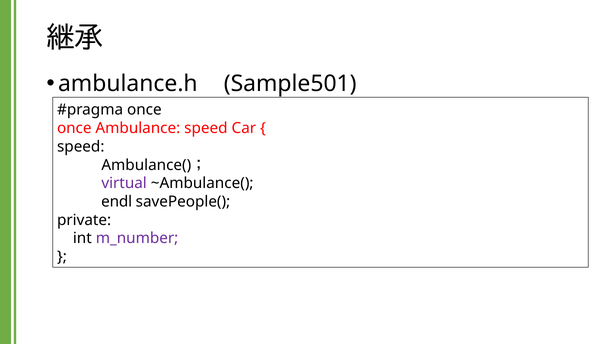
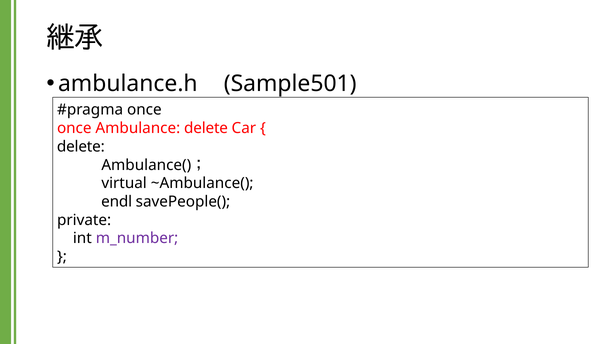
Ambulance speed: speed -> delete (206, 128)
speed: speed -> delete (81, 146)
virtual colour: purple -> black (124, 183)
